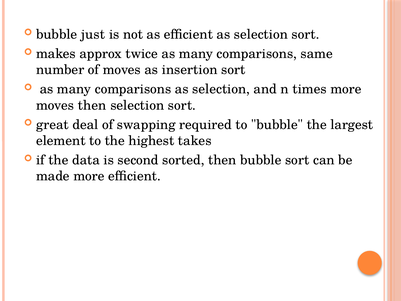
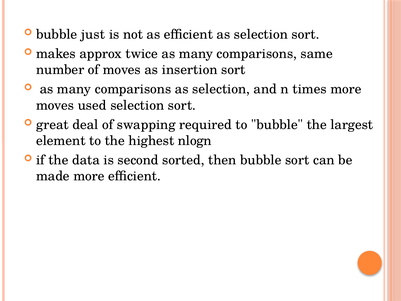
moves then: then -> used (92, 105)
takes: takes -> nlogn (195, 141)
